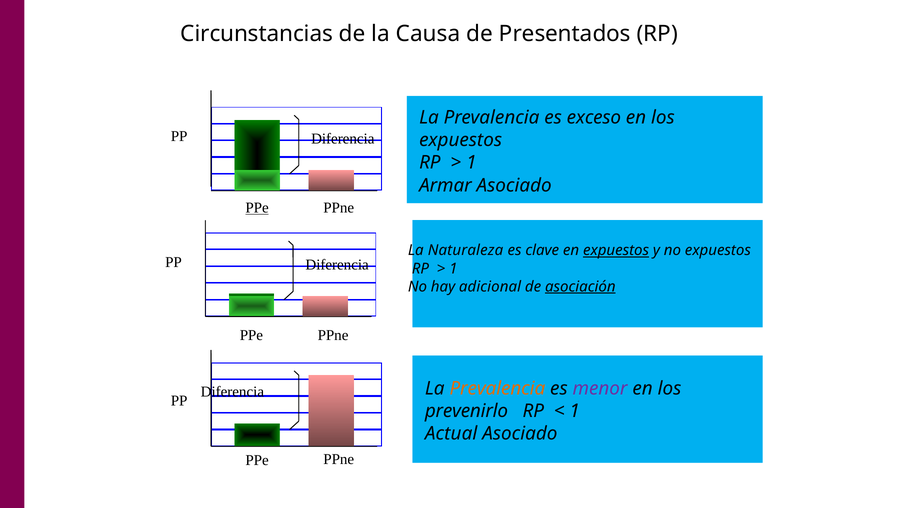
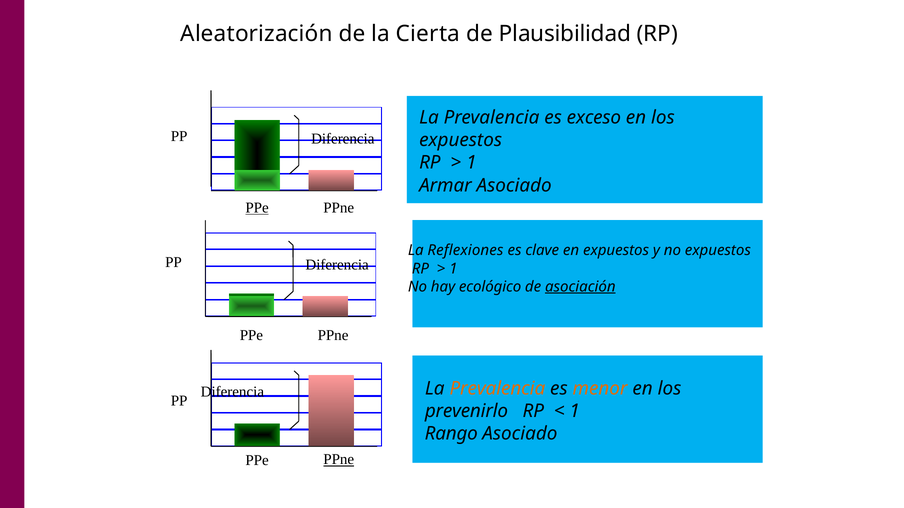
Circunstancias: Circunstancias -> Aleatorización (257, 34)
Causa: Causa -> Cierta (428, 34)
Presentados: Presentados -> Plausibilidad (565, 34)
Naturaleza: Naturaleza -> Reflexiones (465, 251)
expuestos underline: present -> none (616, 251)
adicional: adicional -> ecológico (490, 287)
menor colour: purple -> orange (600, 389)
Actual: Actual -> Rango (451, 434)
PPne underline: none -> present (339, 460)
